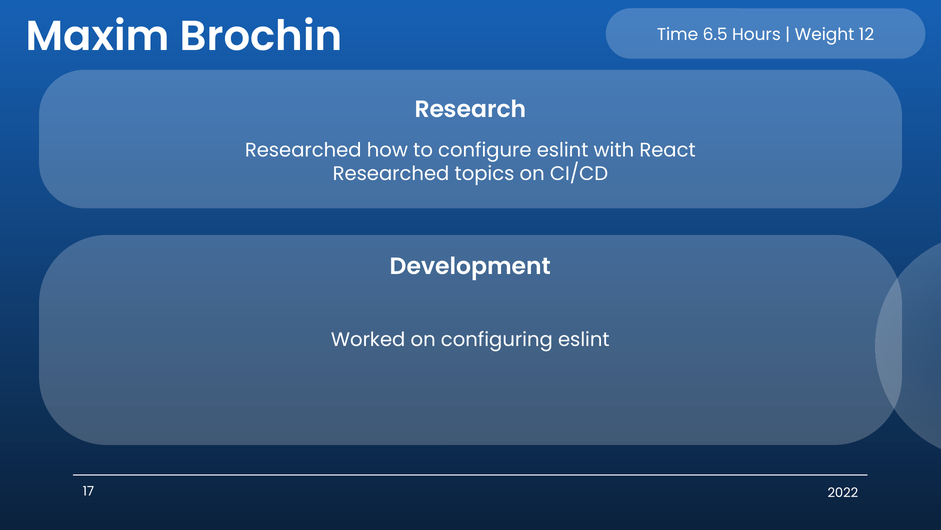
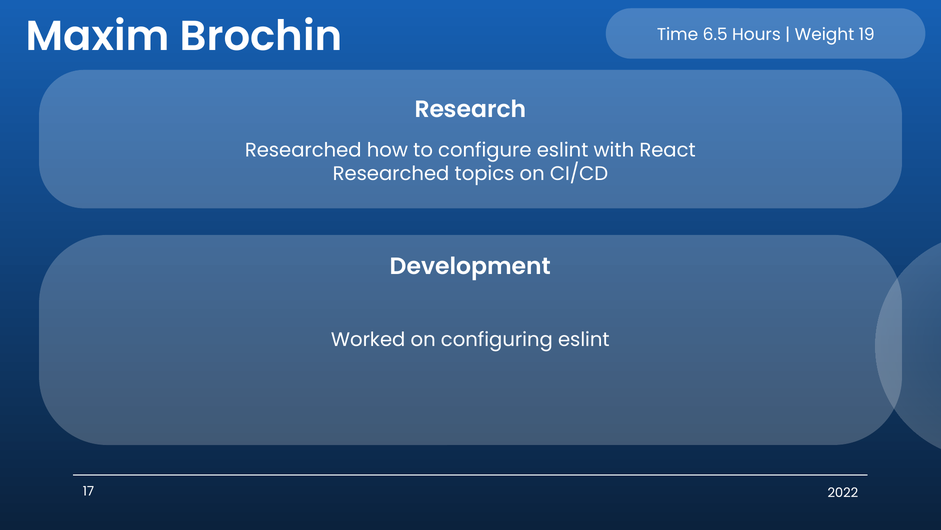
12: 12 -> 19 (867, 35)
